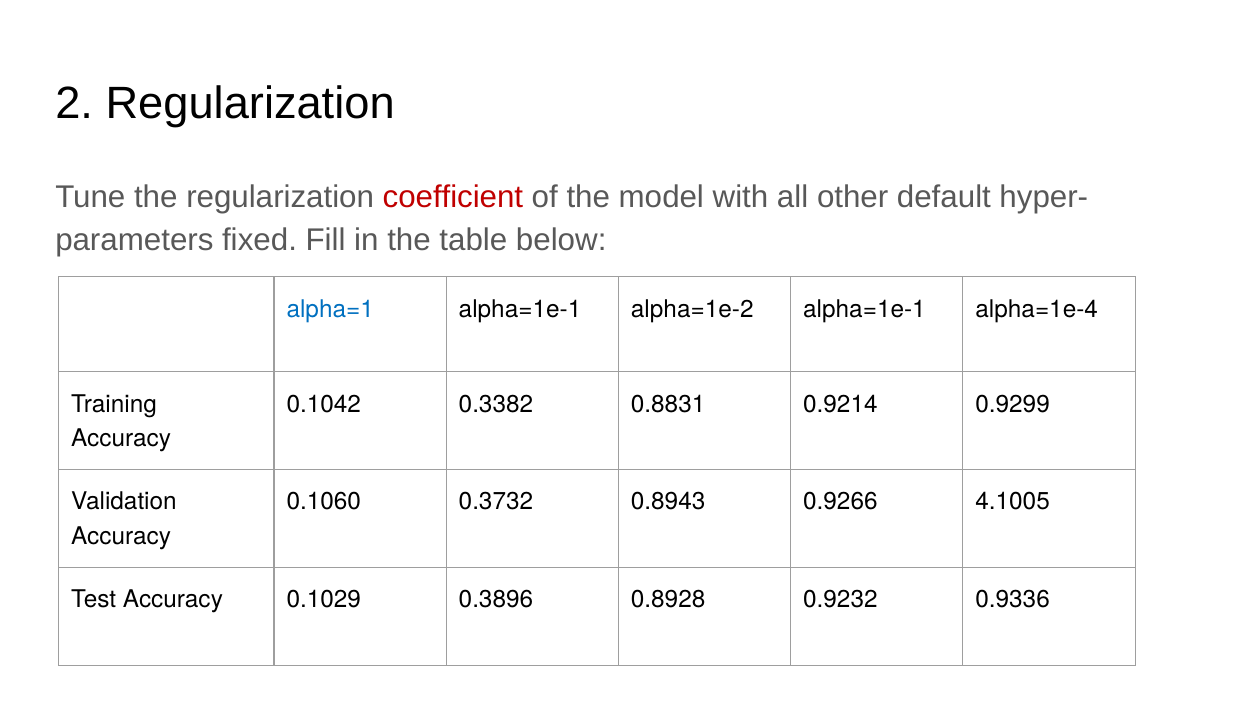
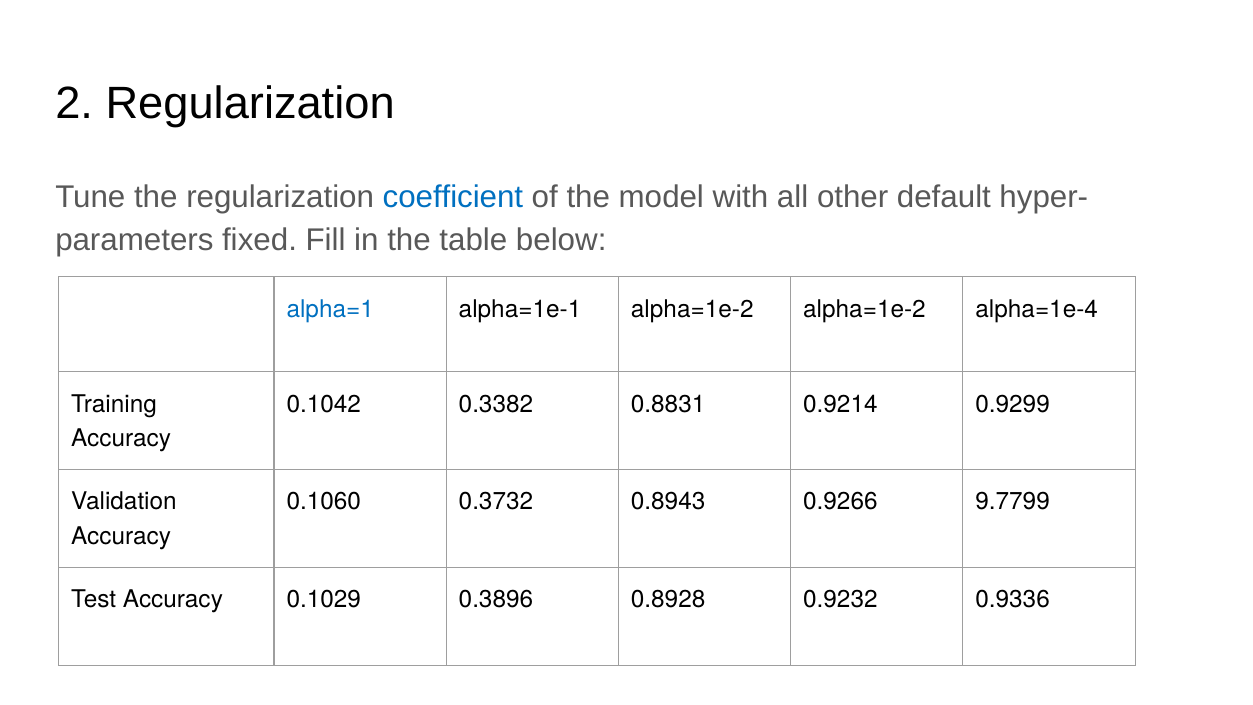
coefficient colour: red -> blue (453, 197)
alpha=1e-2 alpha=1e-1: alpha=1e-1 -> alpha=1e-2 (864, 309)
4.1005: 4.1005 -> 9.7799 (1013, 502)
